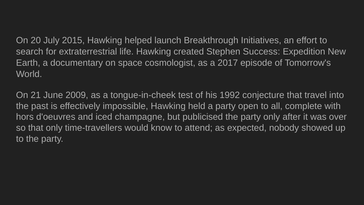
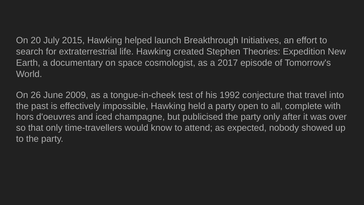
Success: Success -> Theories (262, 52)
21: 21 -> 26 (36, 95)
